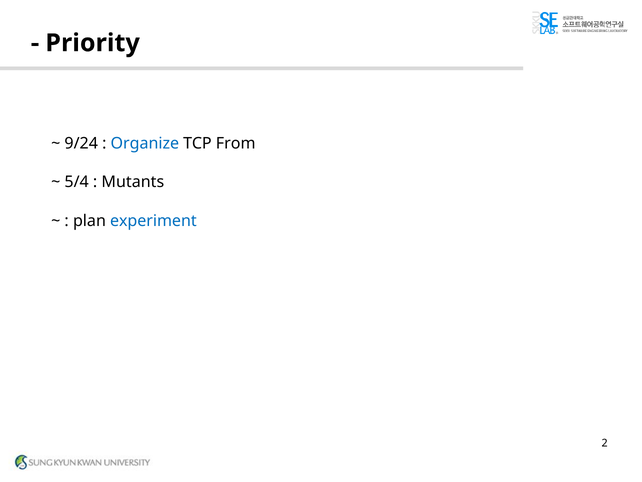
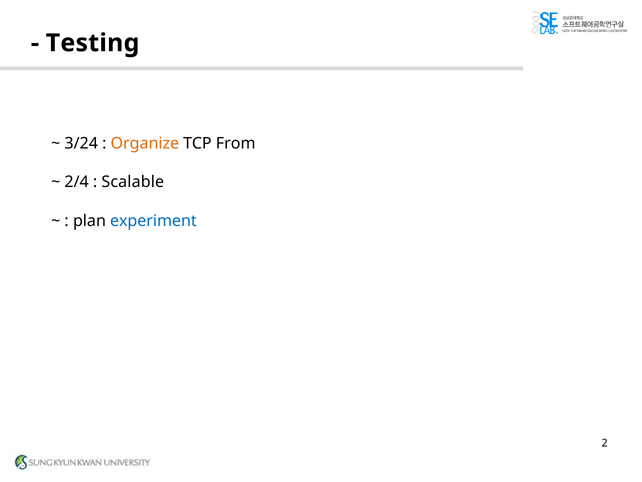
Priority: Priority -> Testing (93, 43)
9/24: 9/24 -> 3/24 (81, 143)
Organize colour: blue -> orange (145, 143)
5/4: 5/4 -> 2/4 (77, 182)
Mutants: Mutants -> Scalable (133, 182)
